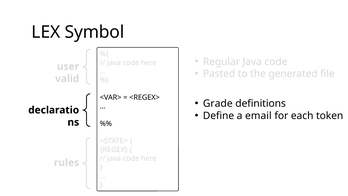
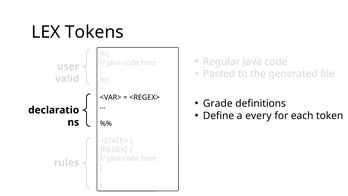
Symbol: Symbol -> Tokens (94, 32)
email: email -> every (258, 116)
